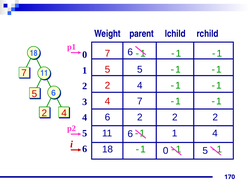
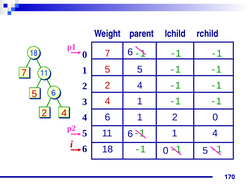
4 7: 7 -> 1 (140, 101)
6 2: 2 -> 1 (140, 117)
2: 2 -> 0 (215, 117)
